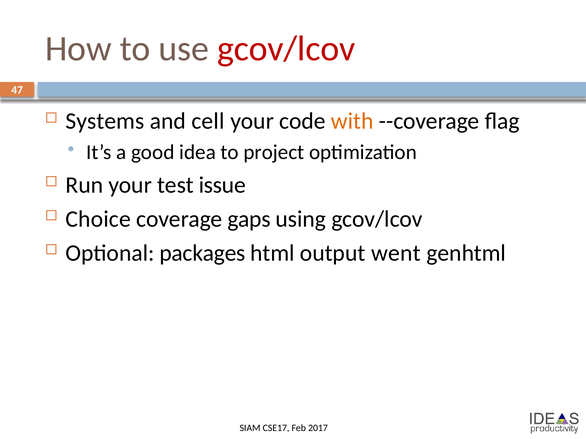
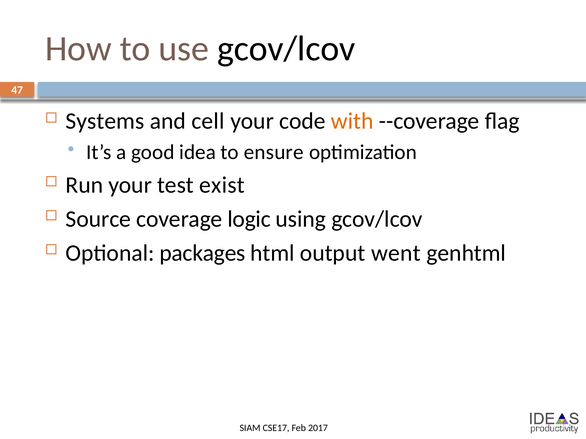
gcov/lcov colour: red -> black (286, 49)
project: project -> ensure (274, 152)
issue: issue -> exist (222, 185)
Choice: Choice -> Source (98, 219)
gaps: gaps -> logic (249, 219)
